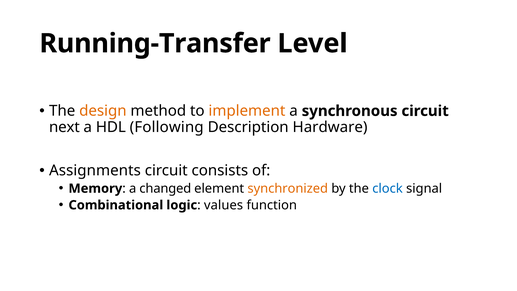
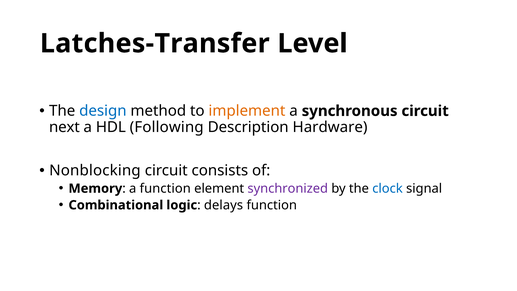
Running-Transfer: Running-Transfer -> Latches-Transfer (155, 43)
design colour: orange -> blue (103, 111)
Assignments: Assignments -> Nonblocking (95, 171)
a changed: changed -> function (165, 188)
synchronized colour: orange -> purple (288, 188)
values: values -> delays (224, 205)
